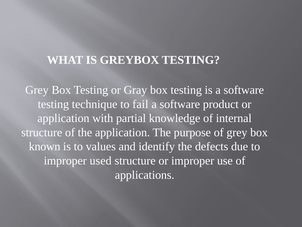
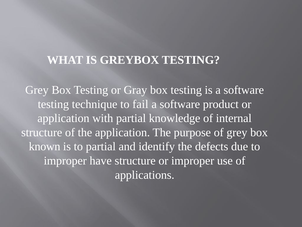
to values: values -> partial (101, 146)
used: used -> have (101, 160)
